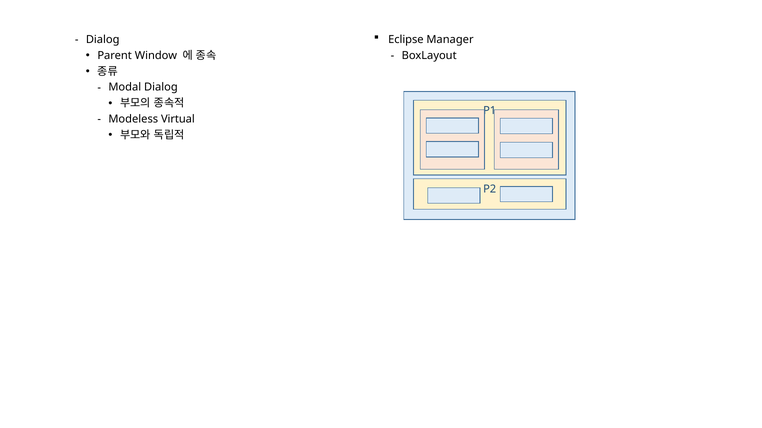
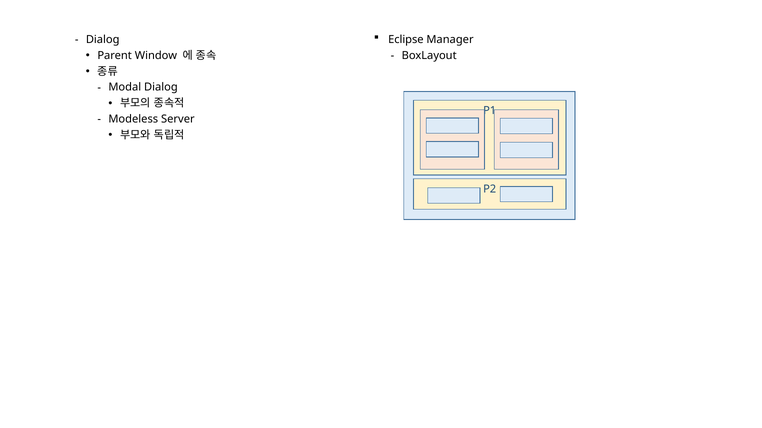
Virtual: Virtual -> Server (178, 119)
